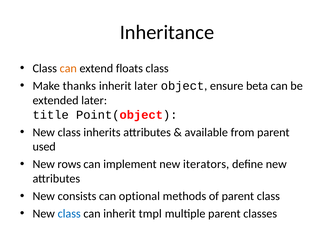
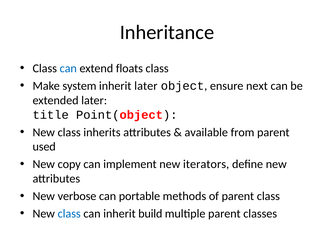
can colour: orange -> blue (68, 68)
thanks: thanks -> system (79, 86)
beta: beta -> next (257, 86)
rows: rows -> copy (69, 164)
consists: consists -> verbose (77, 196)
optional: optional -> portable (139, 196)
tmpl: tmpl -> build (150, 213)
